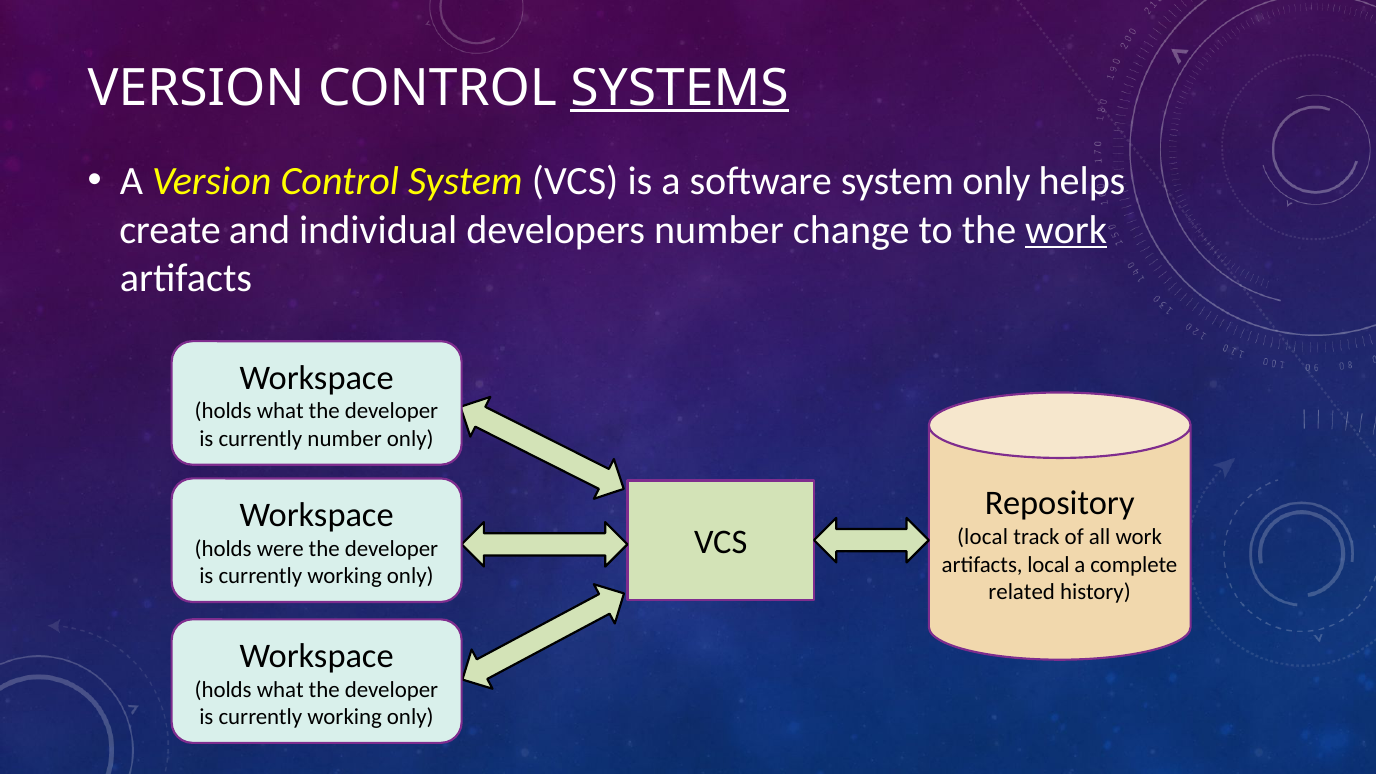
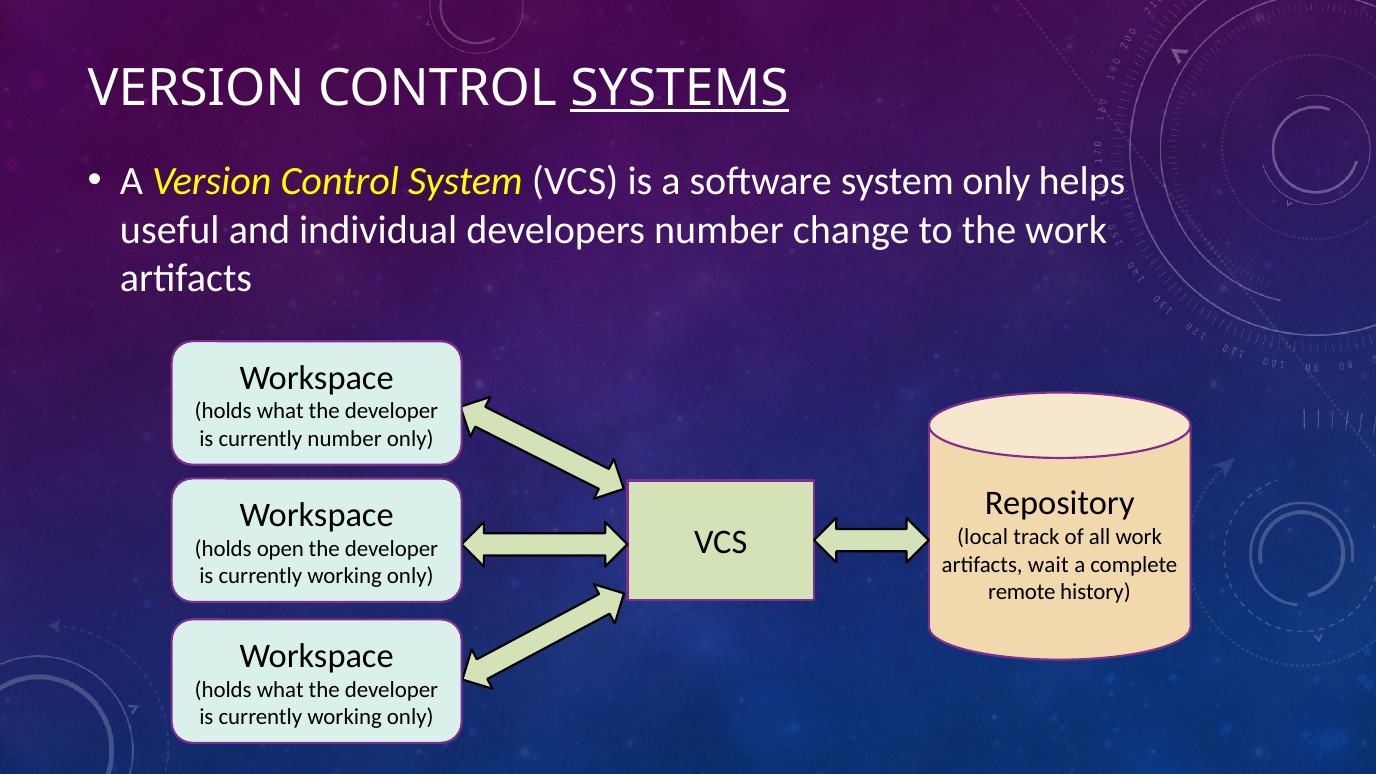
create: create -> useful (170, 230)
work underline: present -> none (1066, 230)
were: were -> open (280, 549)
artifacts local: local -> wait (1048, 565)
related: related -> remote (1022, 592)
